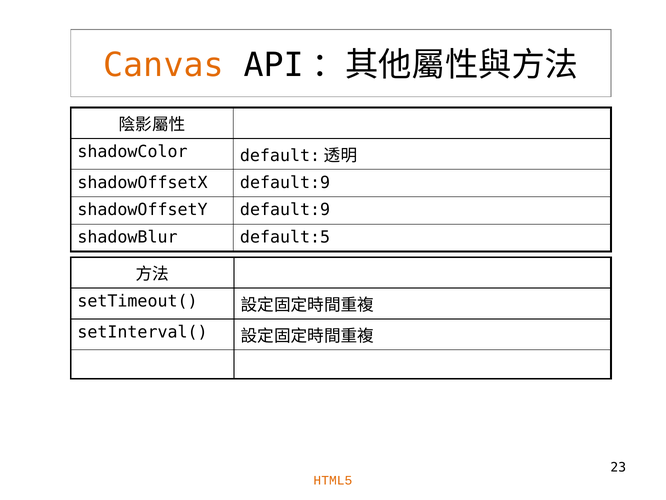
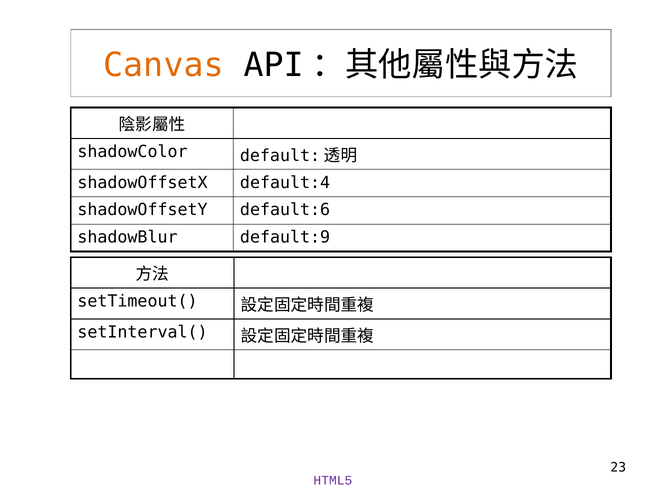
shadowOffsetX default:9: default:9 -> default:4 (285, 182)
shadowOffsetY default:9: default:9 -> default:6 (285, 210)
default:5: default:5 -> default:9 (285, 237)
HTML5 colour: orange -> purple (333, 480)
